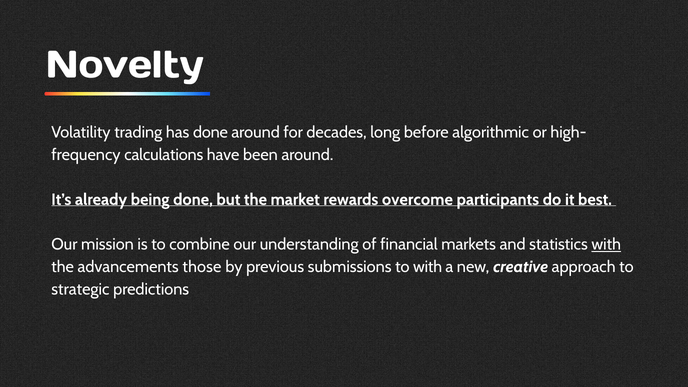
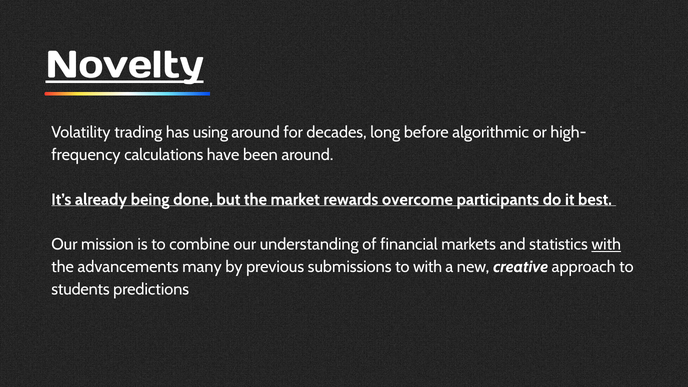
Novelty underline: none -> present (125, 65)
has done: done -> using (210, 132)
those: those -> many (202, 267)
strategic: strategic -> students (81, 289)
